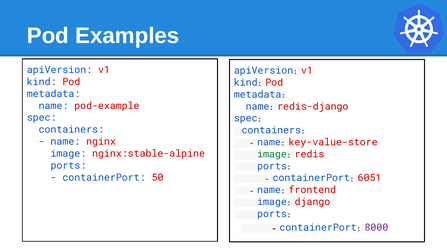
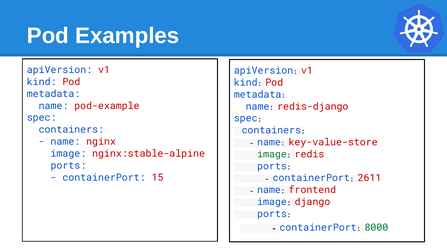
50: 50 -> 15 (158, 177)
6051: 6051 -> 2611 (370, 178)
8000 colour: purple -> green (376, 227)
